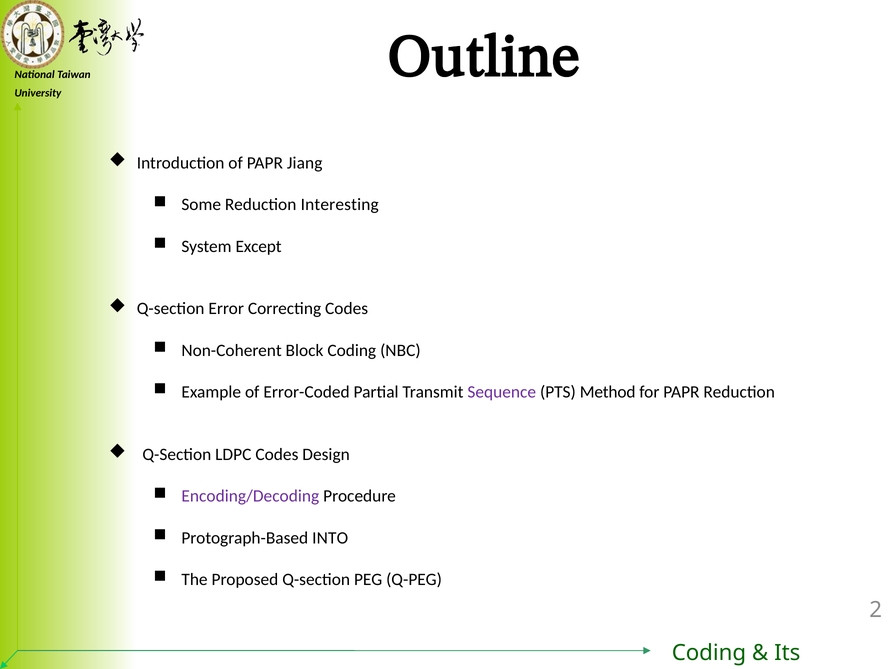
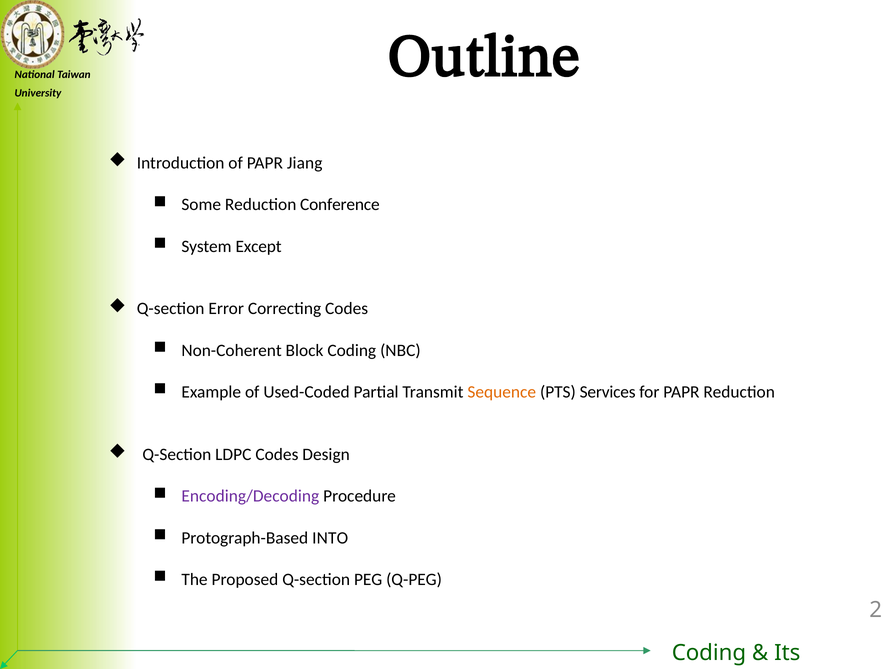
Interesting: Interesting -> Conference (340, 205)
Error-Coded: Error-Coded -> Used-Coded (307, 392)
Sequence colour: purple -> orange (502, 392)
Method: Method -> Services (608, 392)
